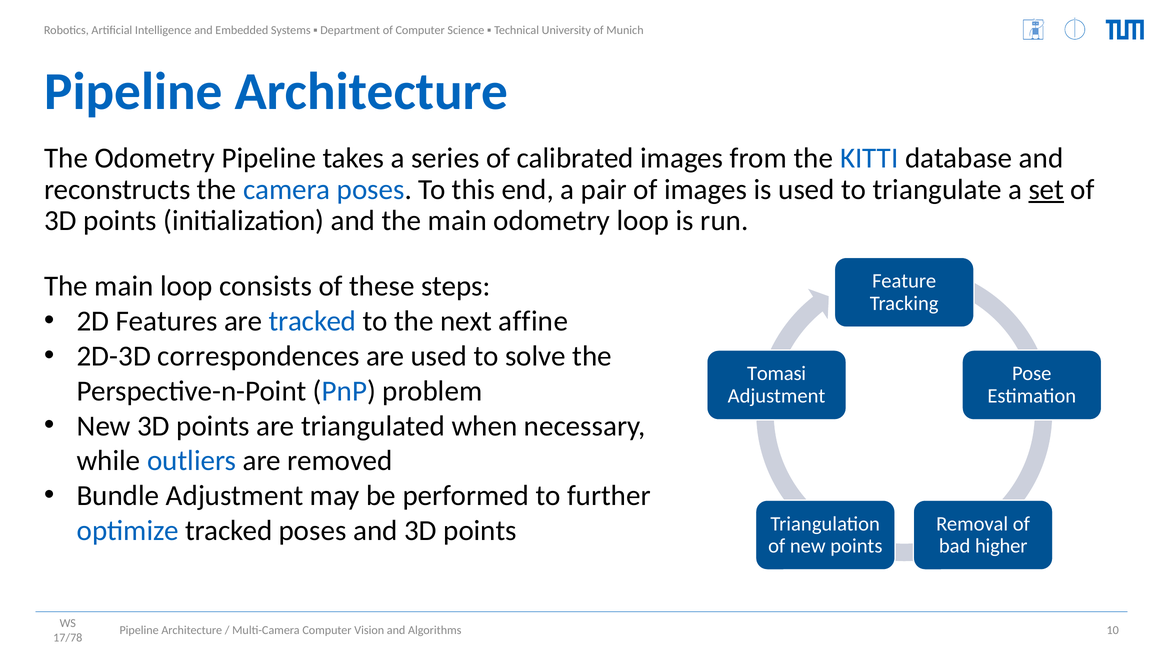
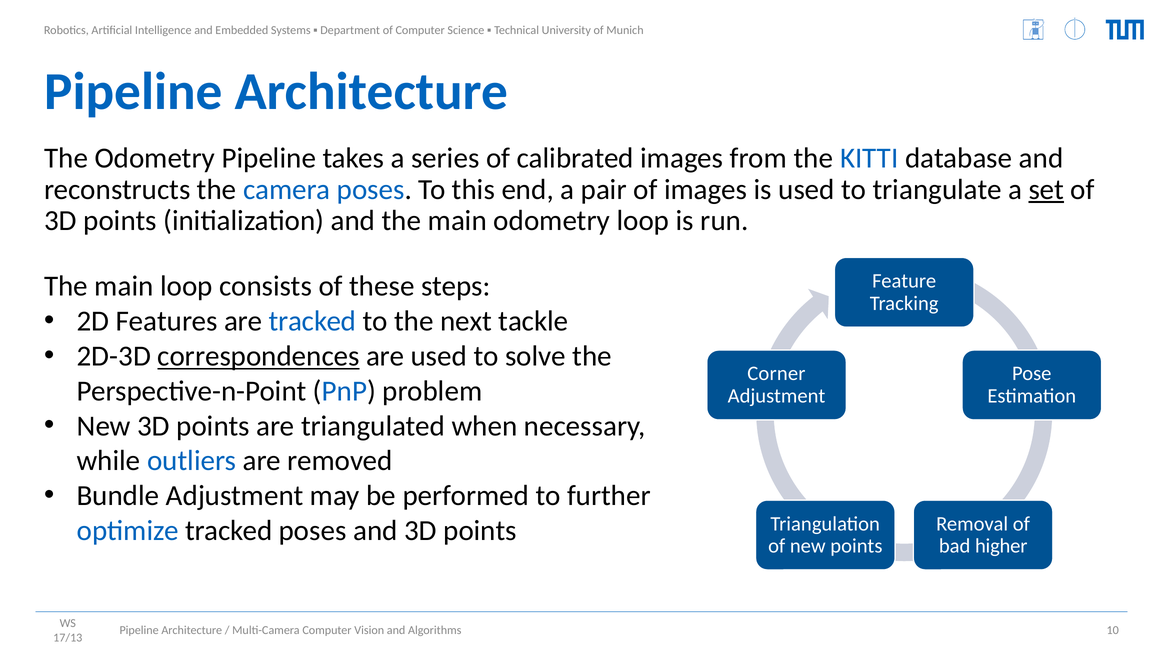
affine: affine -> tackle (533, 321)
correspondences underline: none -> present (258, 356)
Tomasi: Tomasi -> Corner (776, 374)
17/78: 17/78 -> 17/13 (68, 638)
